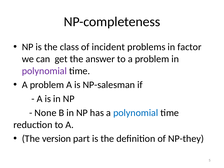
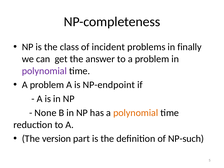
factor: factor -> finally (189, 47)
NP-salesman: NP-salesman -> NP-endpoint (109, 85)
polynomial colour: blue -> orange (136, 113)
NP-they: NP-they -> NP-such (186, 139)
